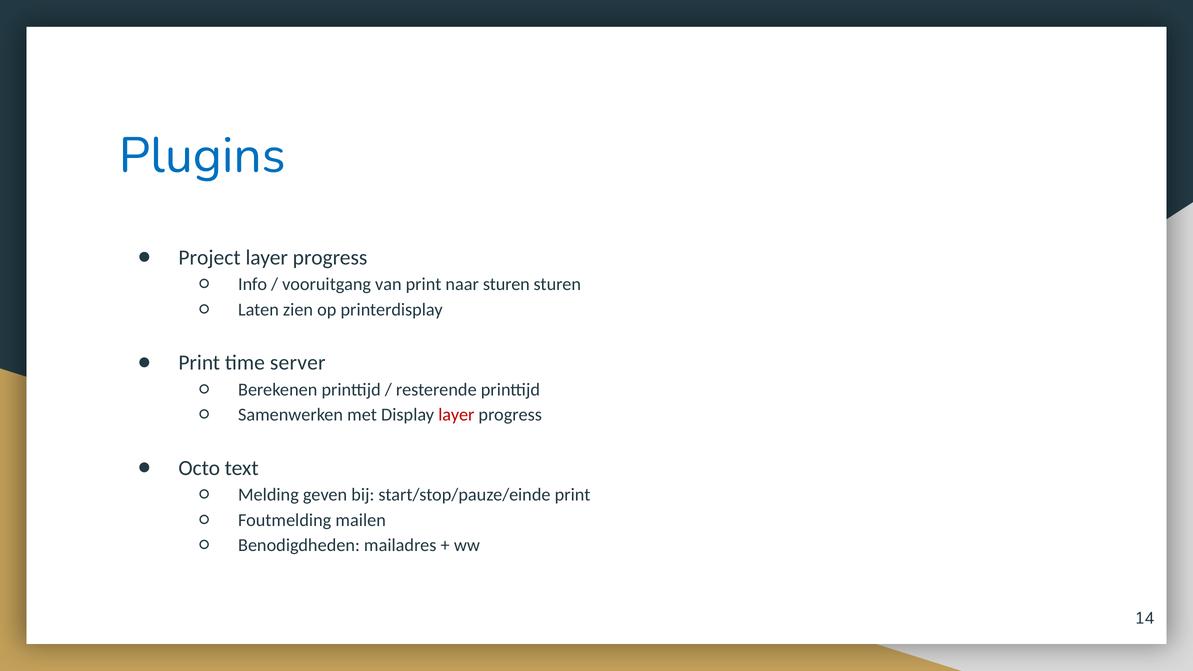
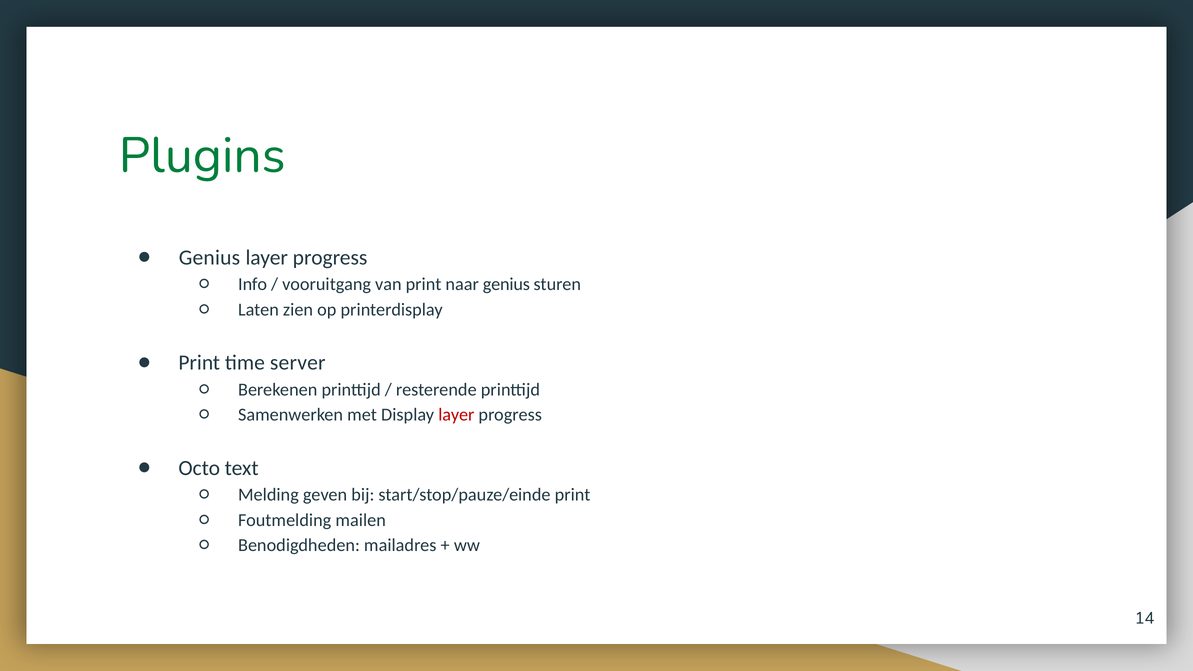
Plugins colour: blue -> green (202, 156)
Project: Project -> Genius (209, 257)
naar sturen: sturen -> genius (506, 284)
